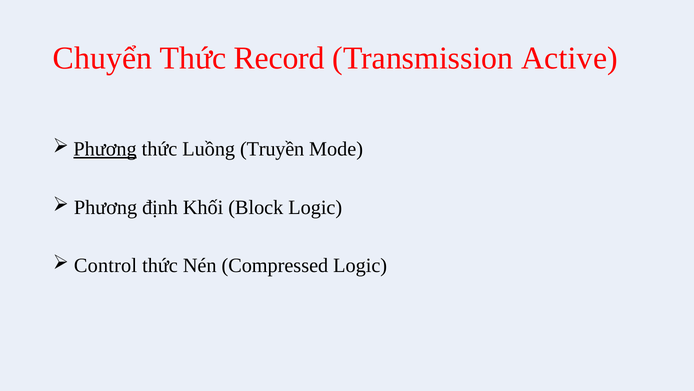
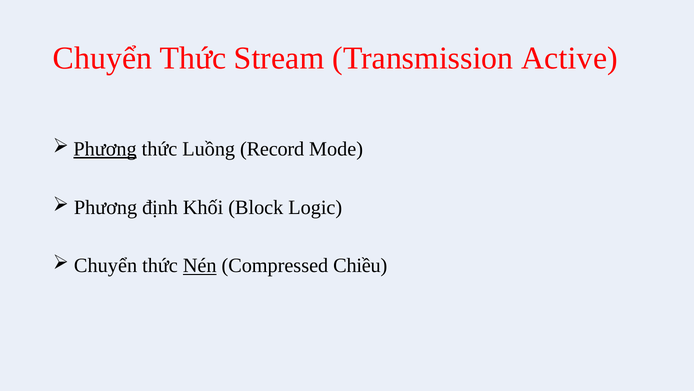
Record: Record -> Stream (279, 58)
Truyền: Truyền -> Record (272, 149)
Control: Control -> Chuyển (106, 265)
Nén underline: none -> present (200, 265)
Compressed Logic: Logic -> Chiều (360, 265)
